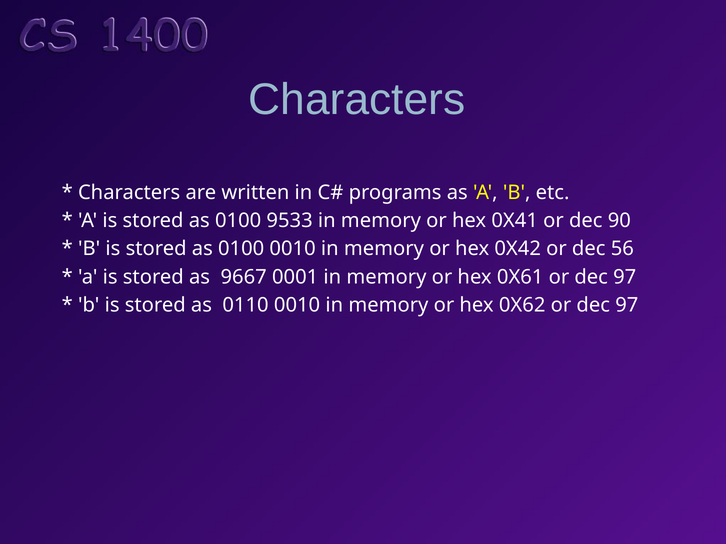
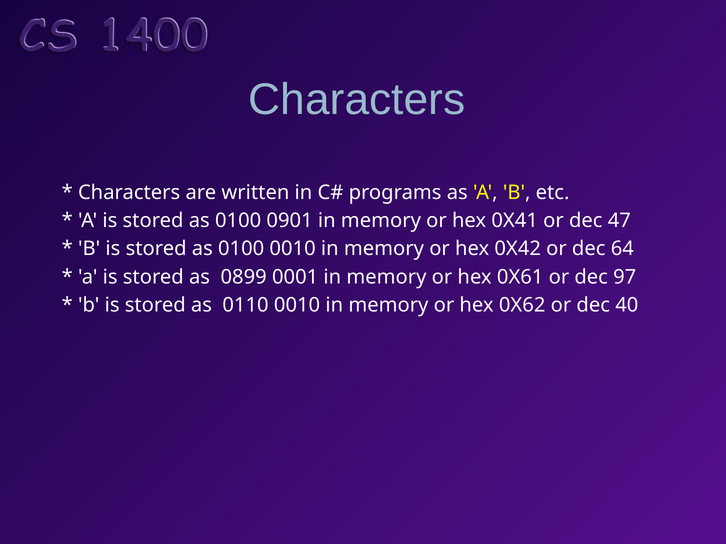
9533: 9533 -> 0901 (290, 221)
90: 90 -> 47 (619, 221)
56: 56 -> 64 (622, 249)
9667: 9667 -> 0899 (244, 277)
0X62 or dec 97: 97 -> 40 (627, 306)
